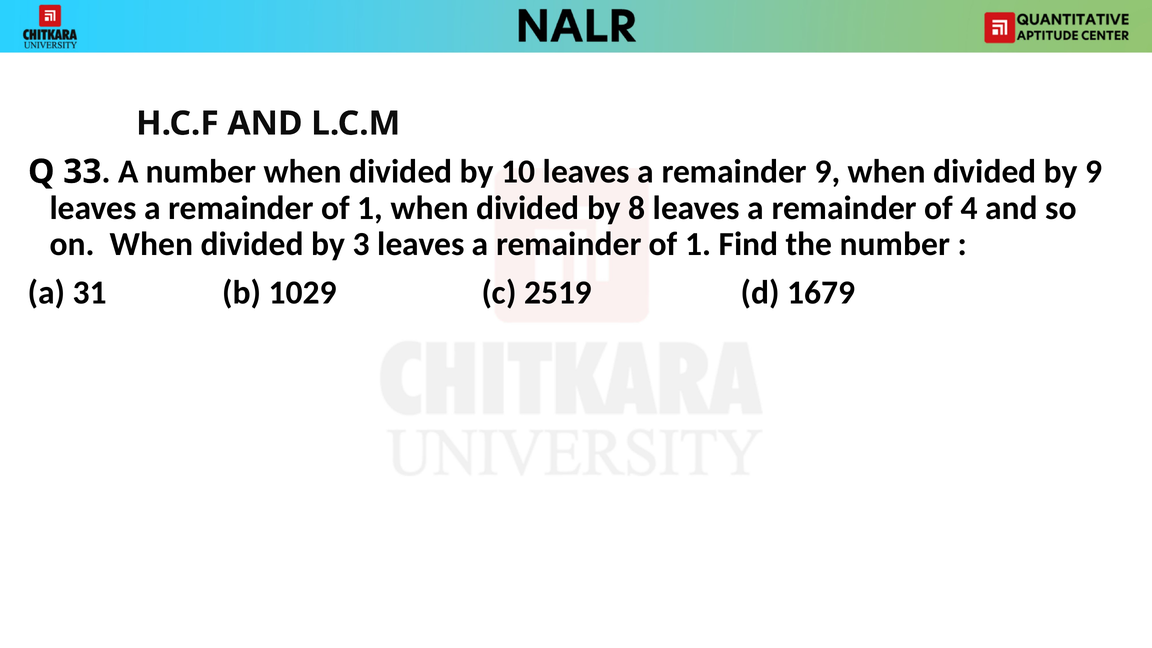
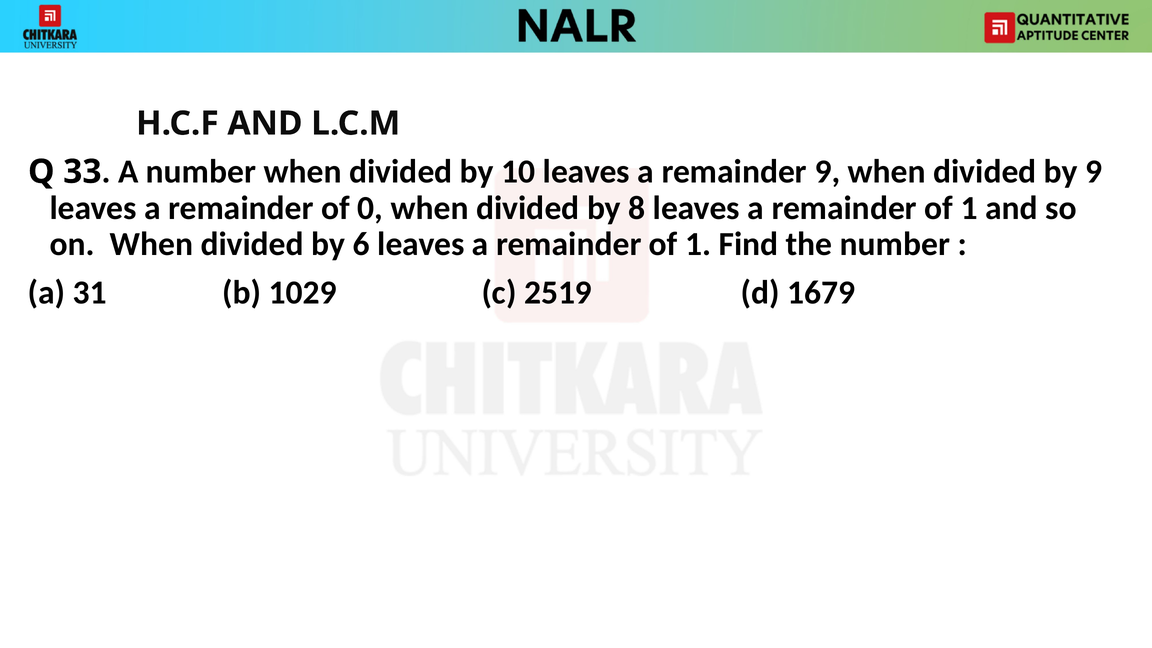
1: 1 -> 0 (370, 208)
4: 4 -> 1 (969, 208)
3: 3 -> 6 (361, 244)
